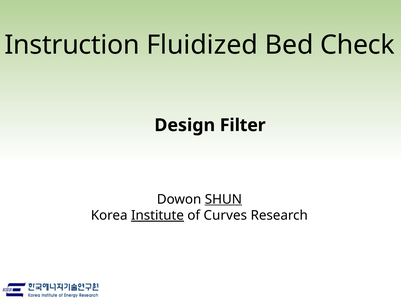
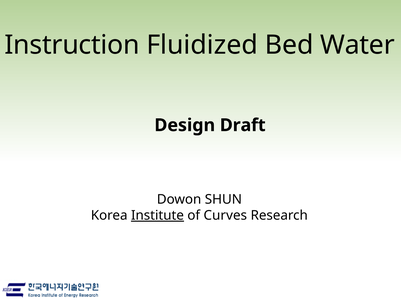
Check: Check -> Water (358, 45)
Filter: Filter -> Draft (243, 125)
SHUN underline: present -> none (223, 199)
